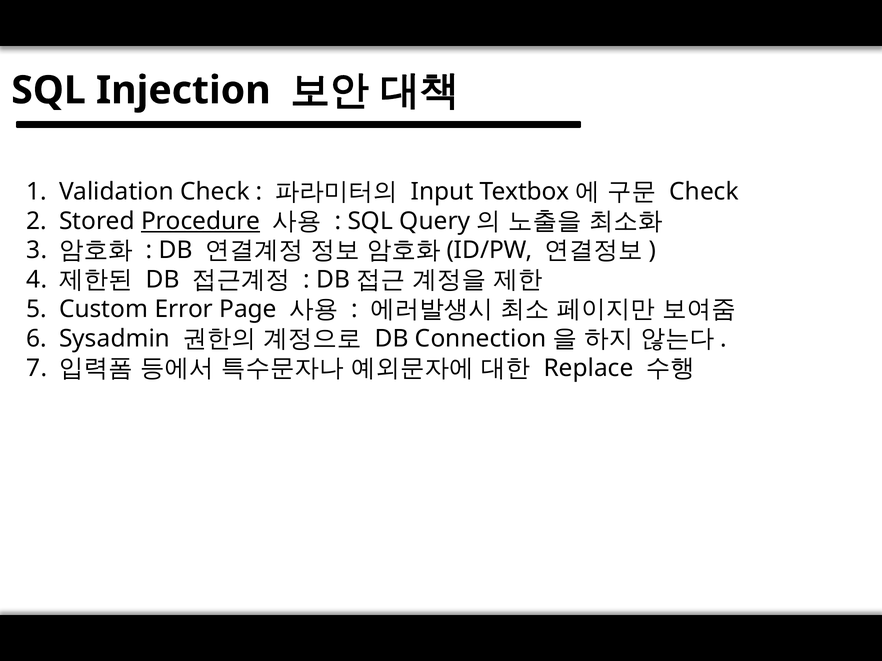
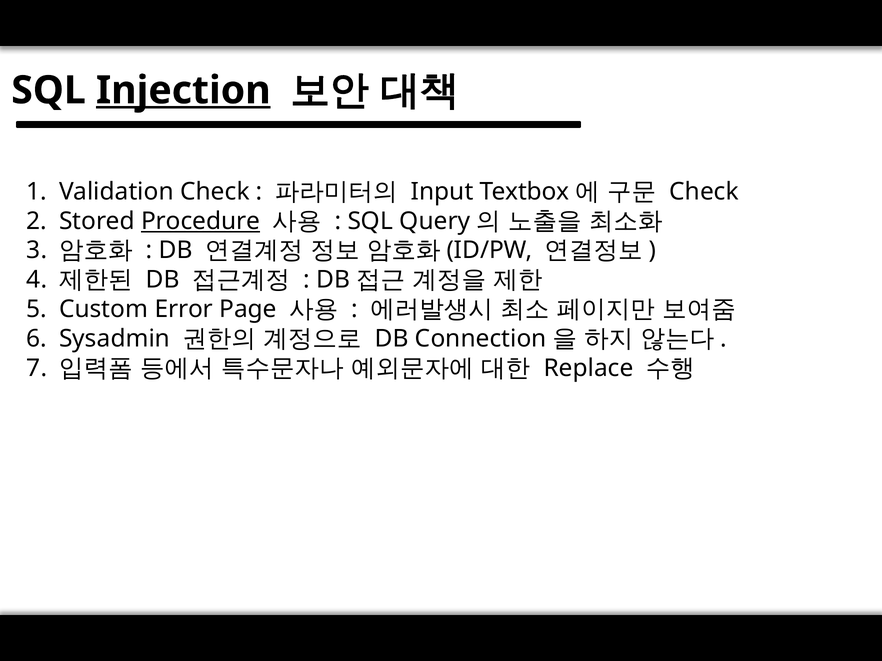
Injection underline: none -> present (183, 90)
